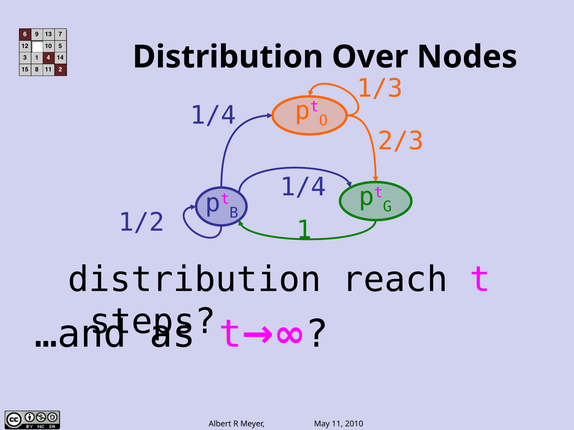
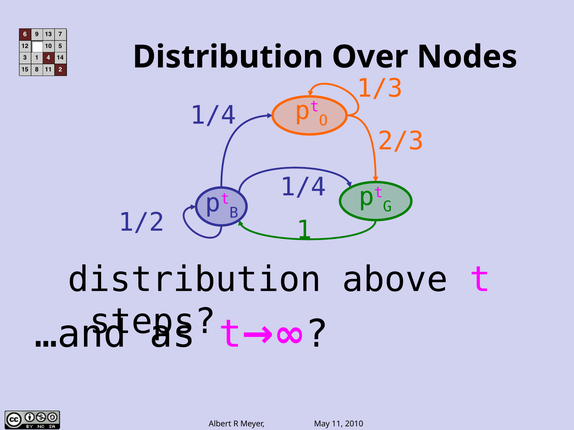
reach: reach -> above (395, 280)
